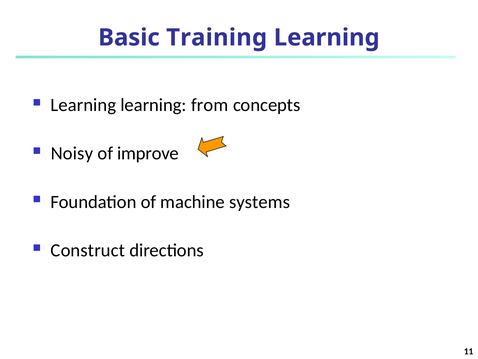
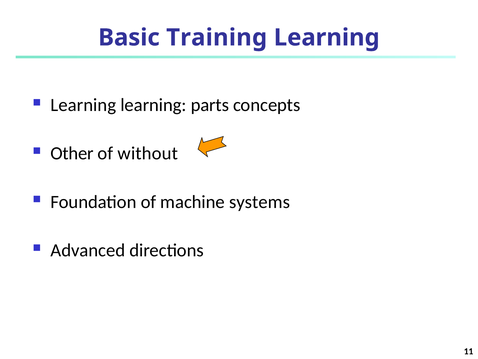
from: from -> parts (210, 105)
Noisy: Noisy -> Other (72, 153)
improve: improve -> without (148, 153)
Construct: Construct -> Advanced (88, 250)
